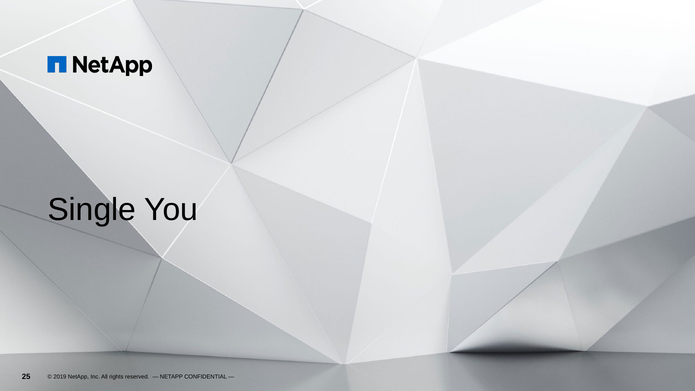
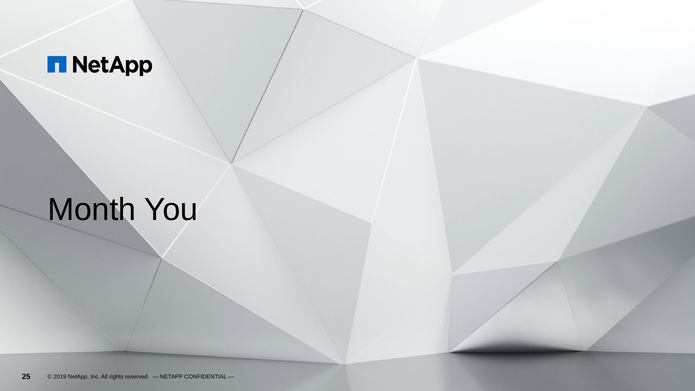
Single: Single -> Month (92, 210)
